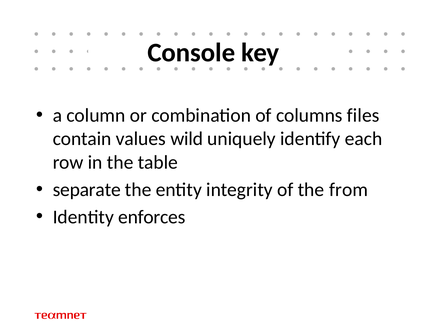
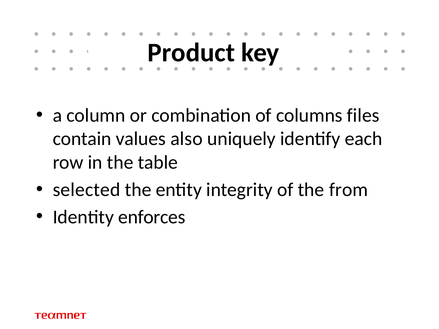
Console: Console -> Product (191, 53)
wild: wild -> also (187, 139)
separate: separate -> selected (87, 190)
